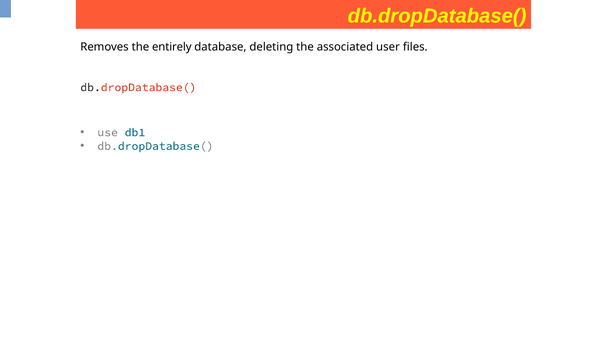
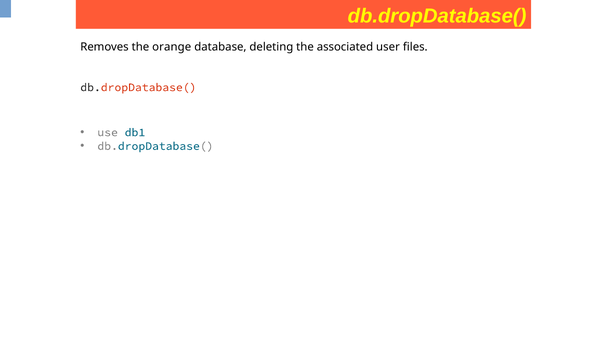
entirely: entirely -> orange (172, 47)
